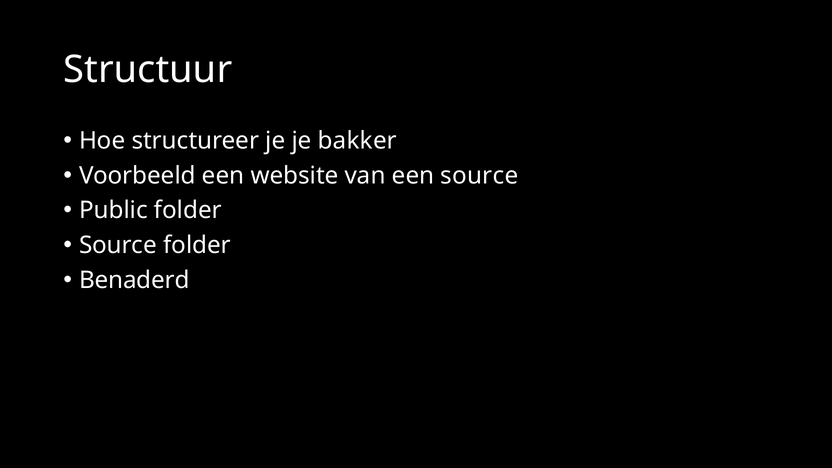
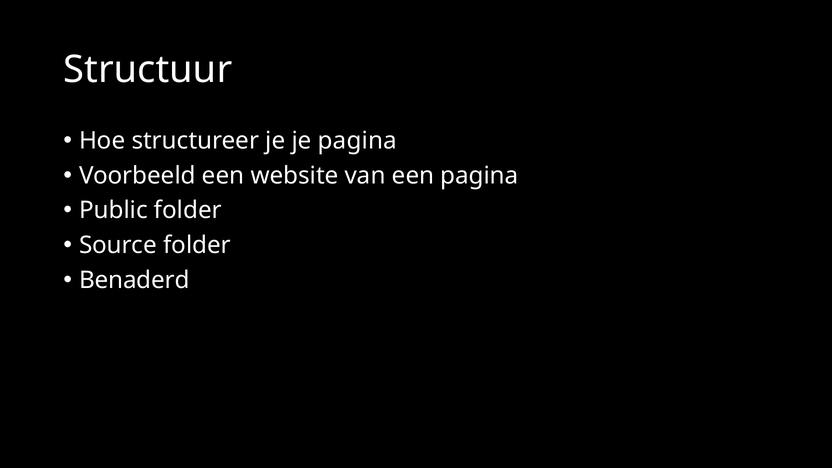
je bakker: bakker -> pagina (357, 141)
een source: source -> pagina (480, 176)
